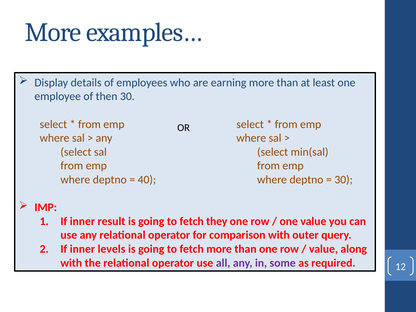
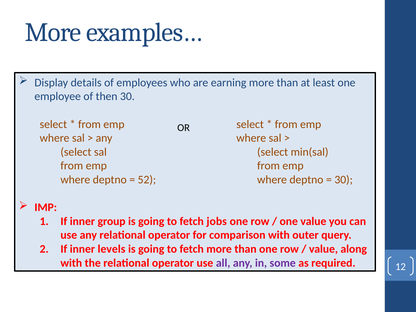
40: 40 -> 52 (147, 180)
result: result -> group (112, 221)
they: they -> jobs (217, 221)
